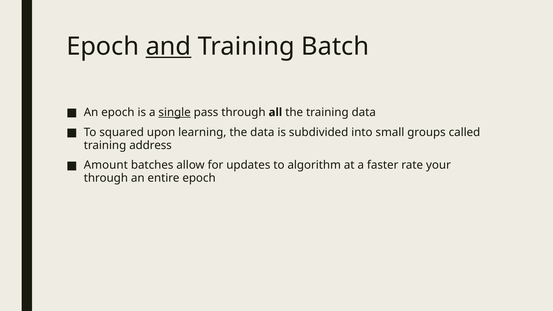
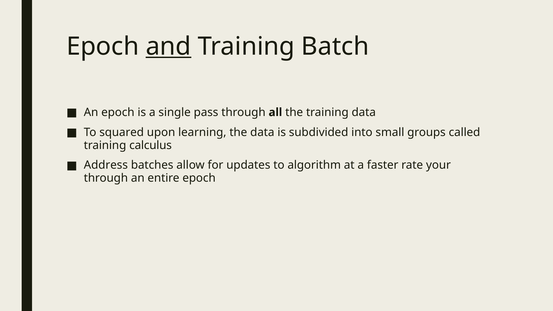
single underline: present -> none (175, 112)
address: address -> calculus (151, 145)
Amount: Amount -> Address (106, 165)
